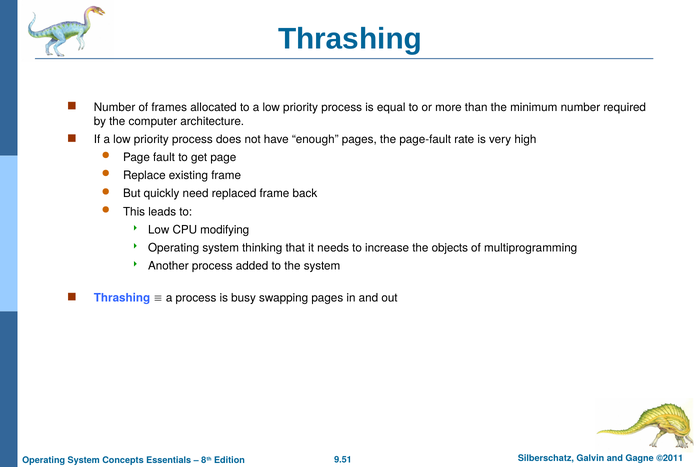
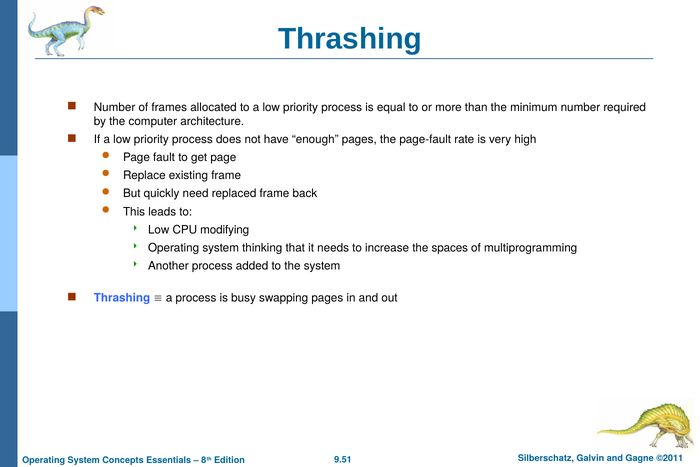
objects: objects -> spaces (450, 248)
